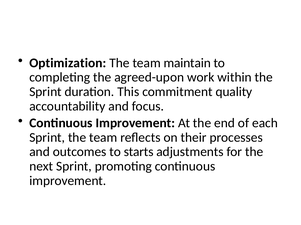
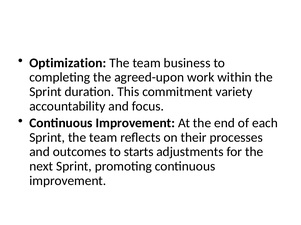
maintain: maintain -> business (187, 63)
quality: quality -> variety (234, 92)
